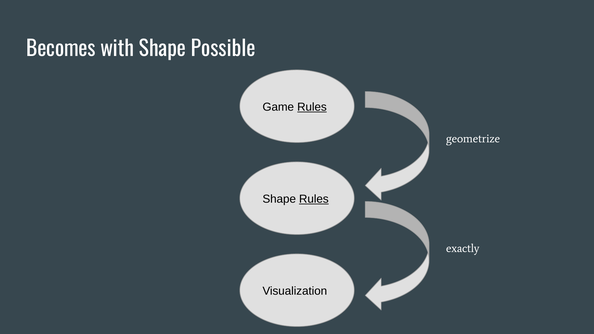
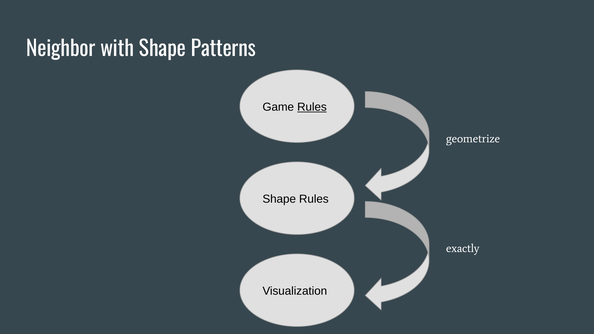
Becomes: Becomes -> Neighbor (61, 49)
Possible: Possible -> Patterns (223, 49)
Rules underline: present -> none (314, 199)
